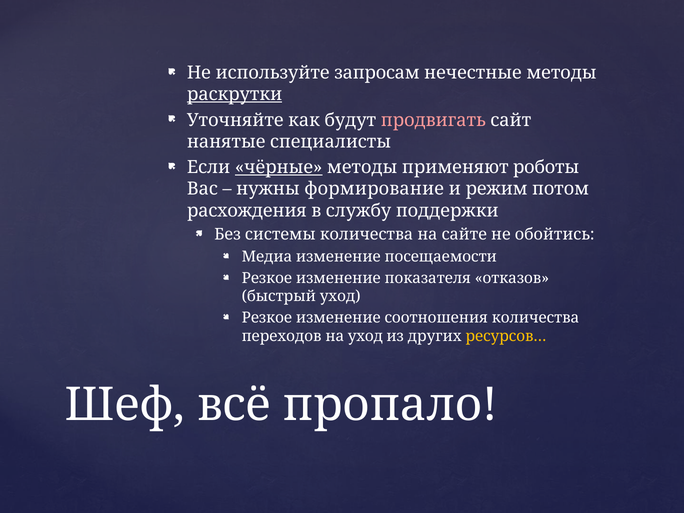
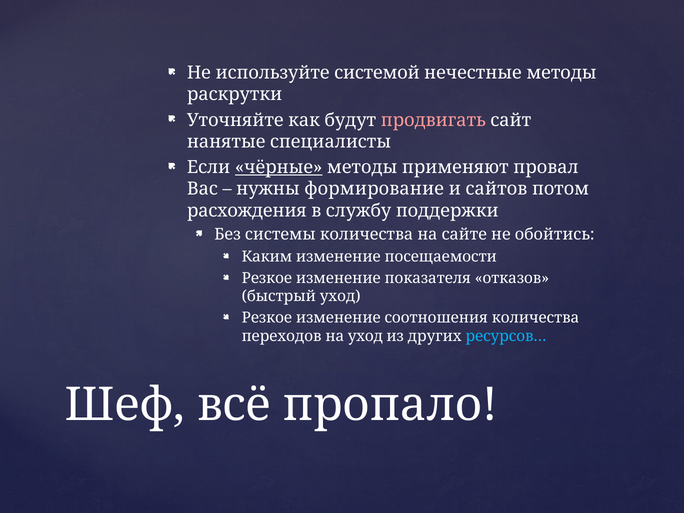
запросам: запросам -> системой (377, 73)
раскрутки underline: present -> none (235, 94)
роботы: роботы -> провал (546, 167)
режим: режим -> сайтов (496, 189)
Медиа: Медиа -> Каким (267, 257)
ресурсов… colour: yellow -> light blue (506, 336)
